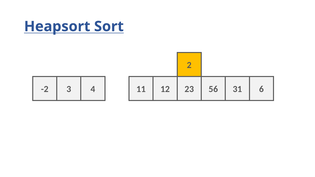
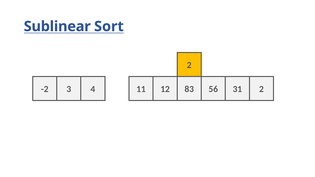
Heapsort: Heapsort -> Sublinear (57, 26)
23: 23 -> 83 (189, 89)
31 6: 6 -> 2 (261, 89)
